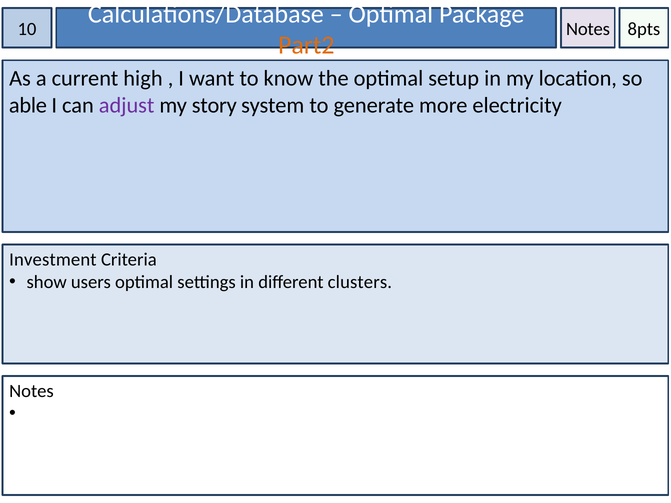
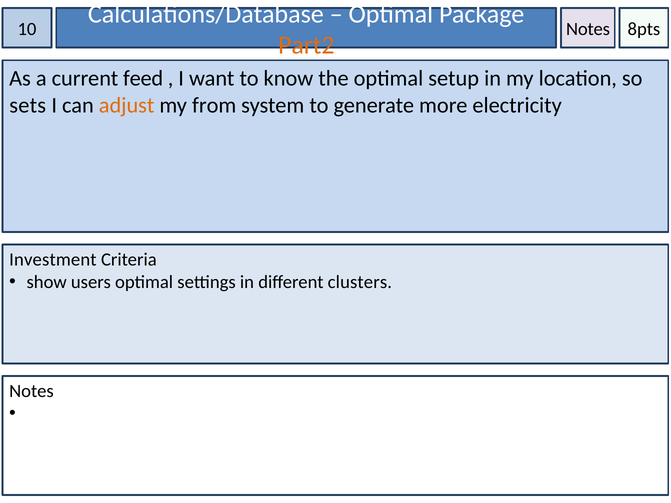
high: high -> feed (143, 79)
able: able -> sets (28, 105)
adjust colour: purple -> orange (127, 105)
story: story -> from (214, 105)
